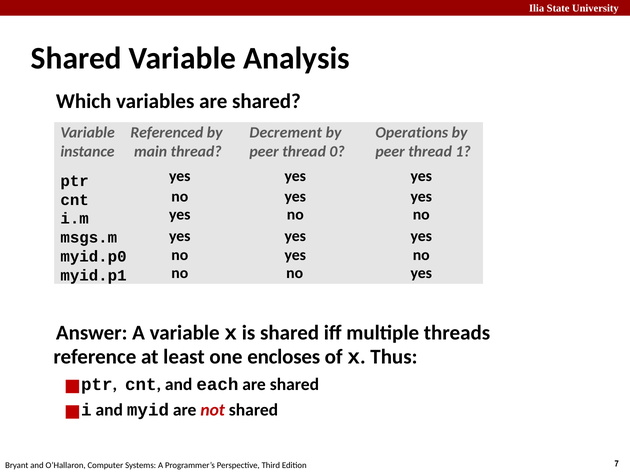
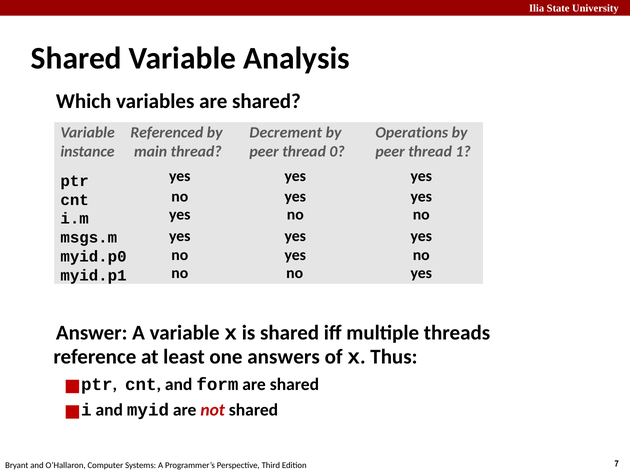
encloses: encloses -> answers (284, 357)
each: each -> form (217, 385)
